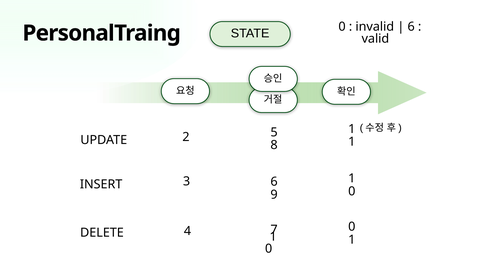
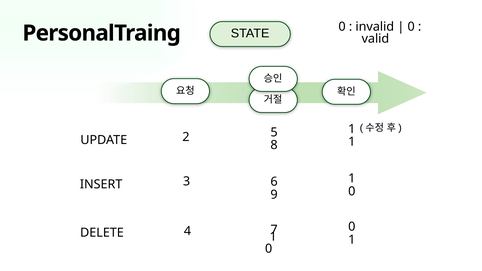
6: 6 -> 0 (411, 27)
